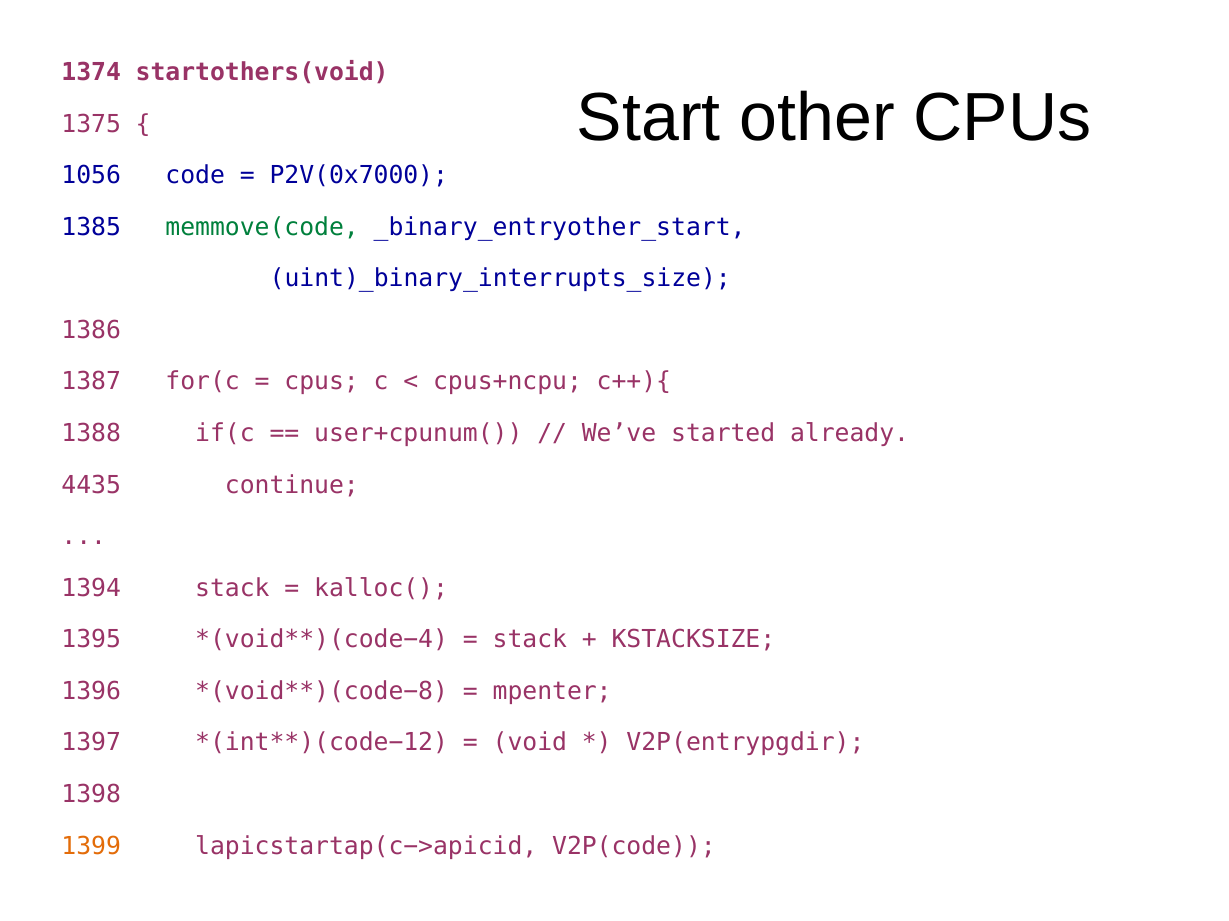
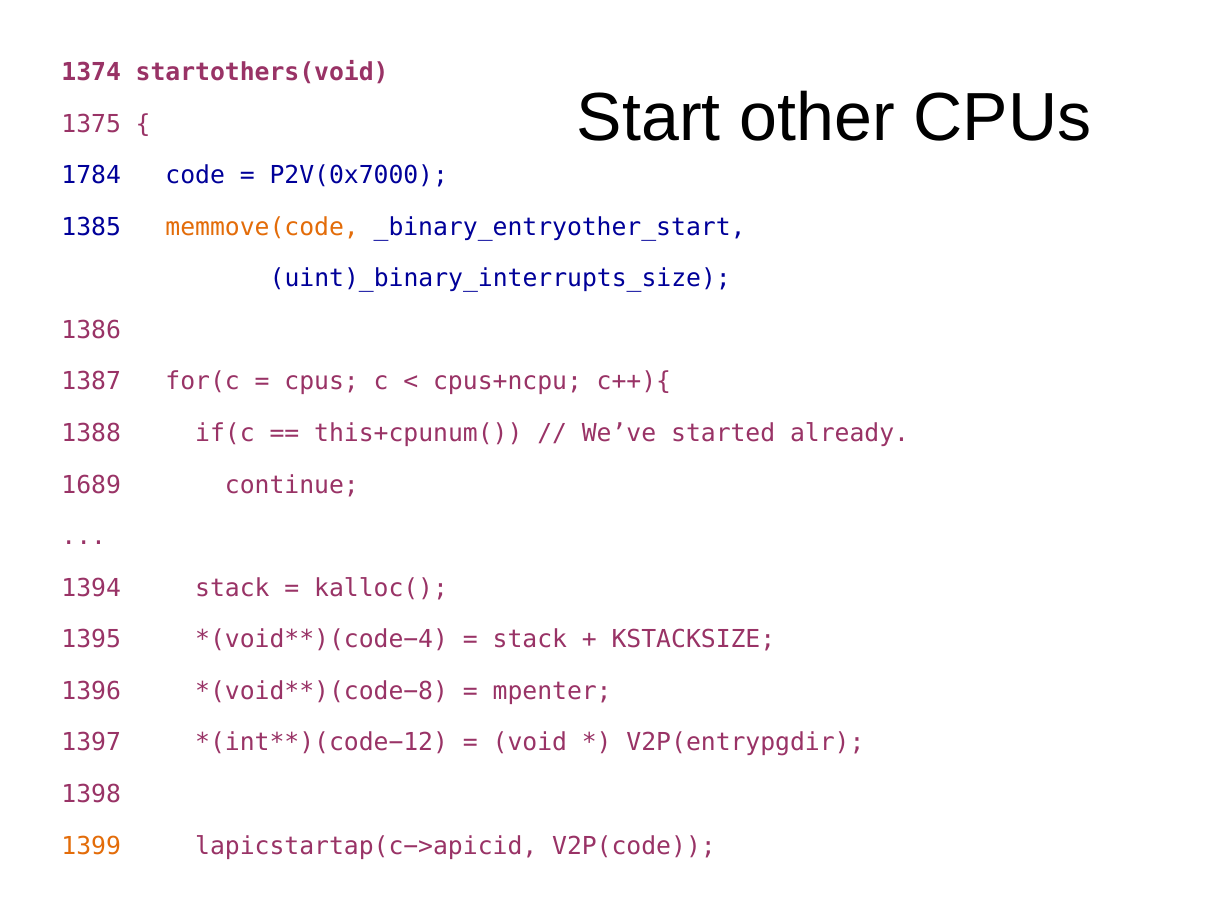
1056: 1056 -> 1784 (91, 176)
memmove(code colour: green -> orange (262, 227)
user+cpunum(: user+cpunum( -> this+cpunum( (418, 434)
4435: 4435 -> 1689 (91, 485)
